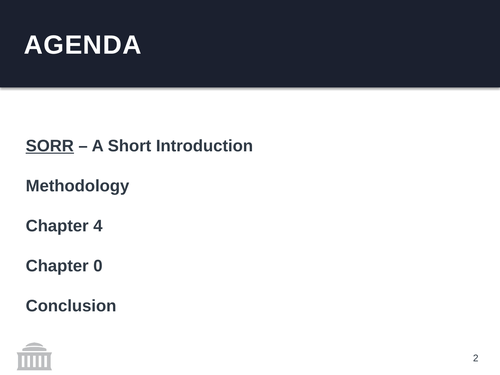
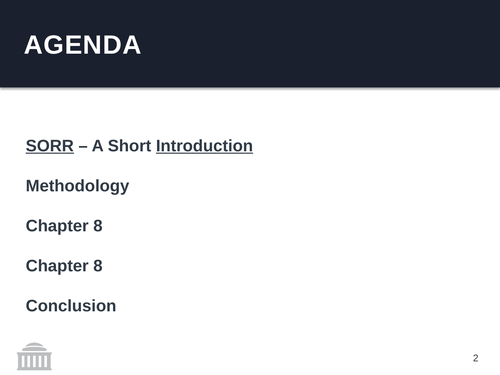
Introduction underline: none -> present (204, 146)
4: 4 -> 8 (98, 226)
0: 0 -> 8 (98, 266)
